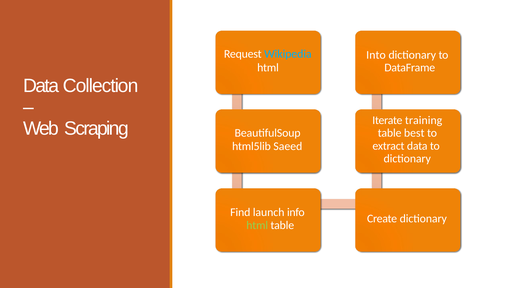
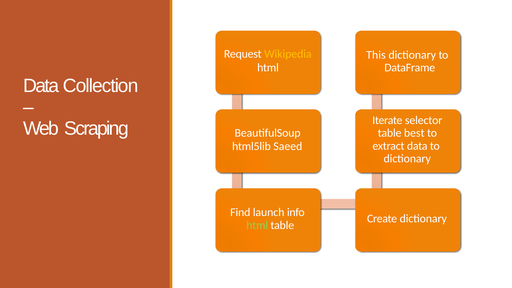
Wikipedia colour: light blue -> yellow (288, 54)
Into: Into -> This (376, 55)
training: training -> selector (424, 120)
